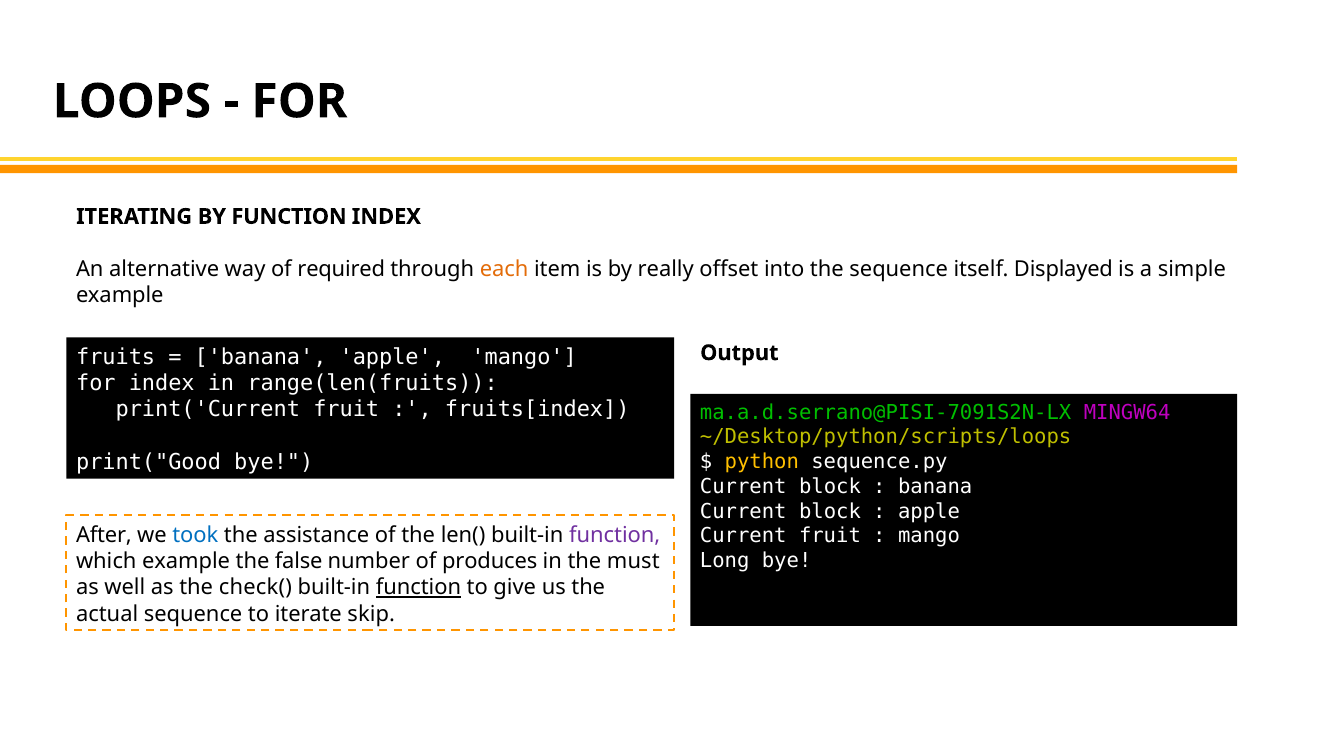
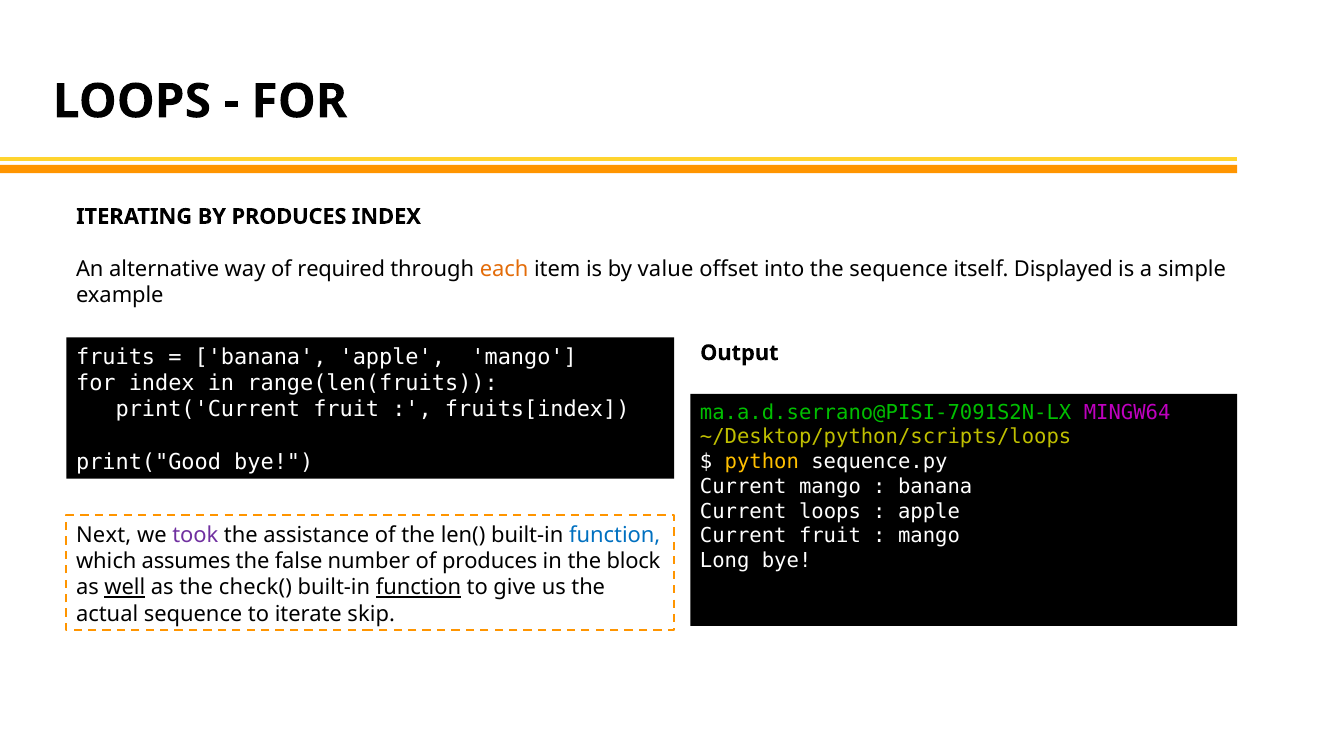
BY FUNCTION: FUNCTION -> PRODUCES (289, 217)
really: really -> value (666, 269)
block: block -> mango (830, 486)
block: block -> loops (830, 511)
After: After -> Next (104, 535)
took colour: blue -> purple (195, 535)
function colour: purple -> blue (615, 535)
which example: example -> assumes (186, 561)
must: must -> block (634, 561)
well underline: none -> present (125, 587)
